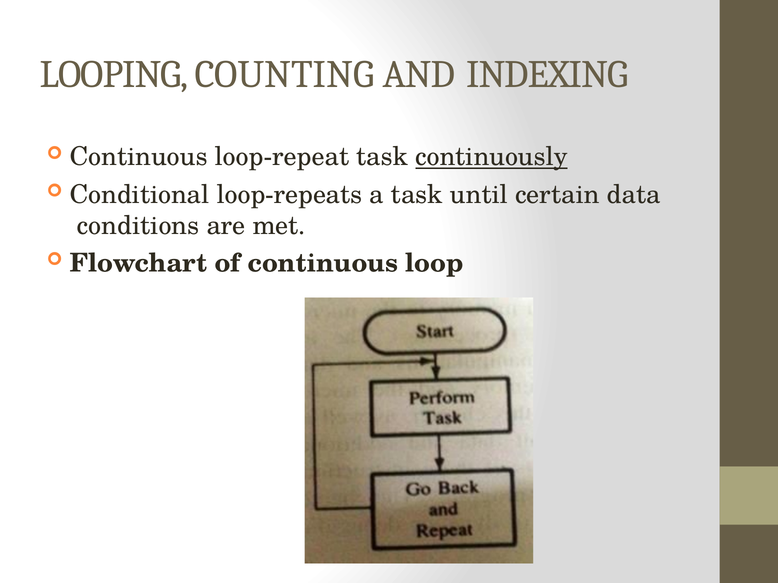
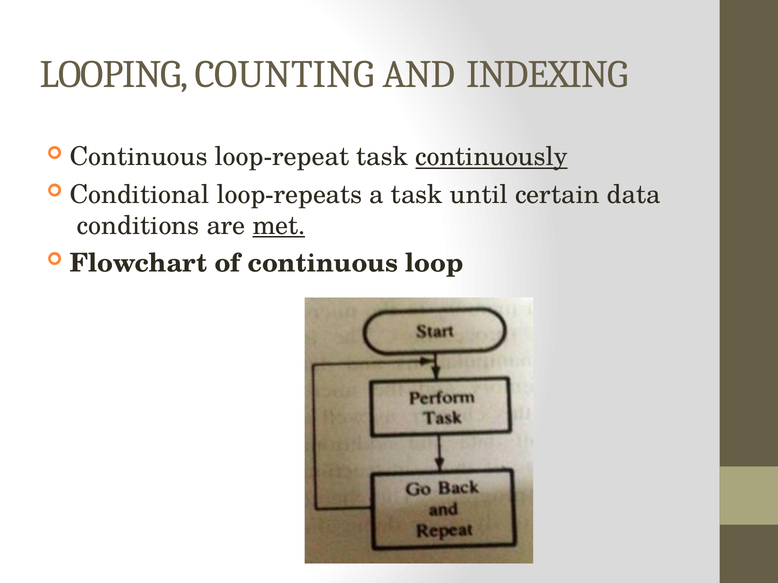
met underline: none -> present (279, 226)
